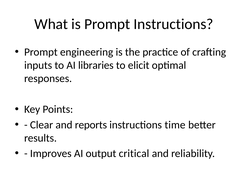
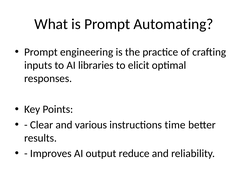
Prompt Instructions: Instructions -> Automating (173, 24)
reports: reports -> various (91, 125)
critical: critical -> reduce (134, 153)
